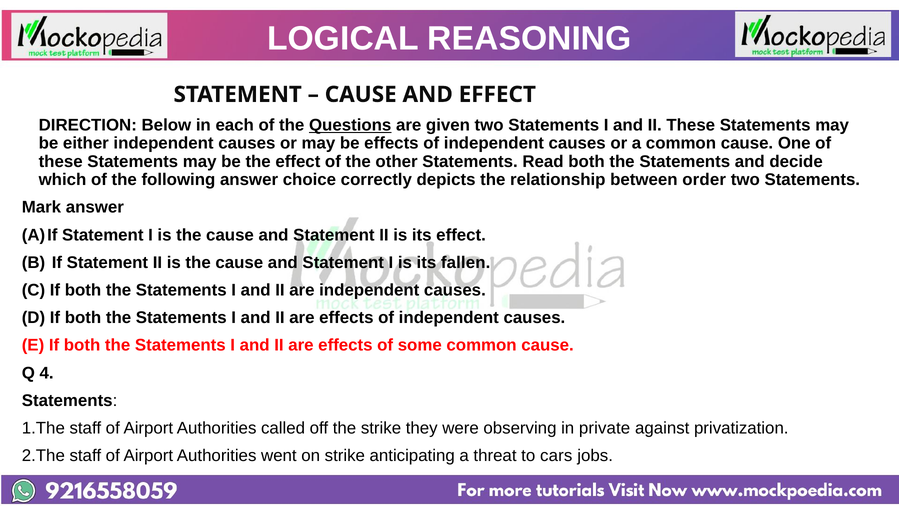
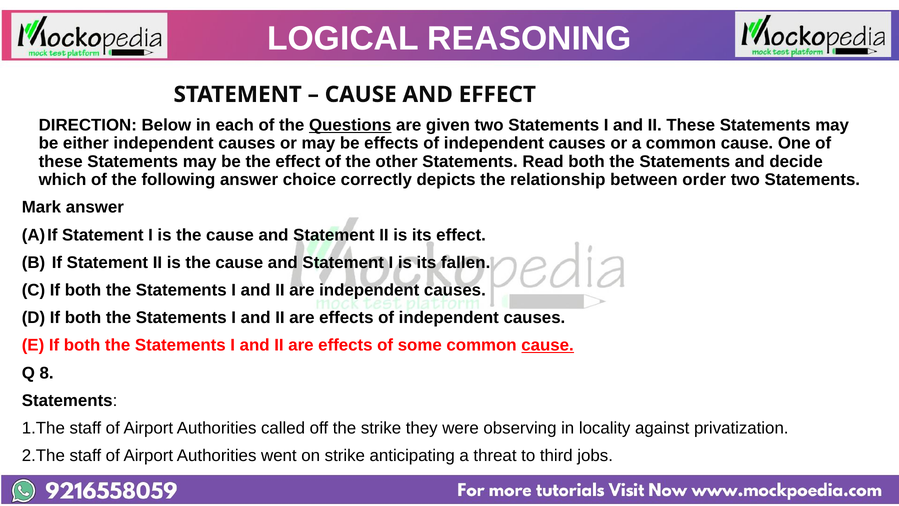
cause underline: none -> present (548, 345)
4: 4 -> 8 (47, 373)
private: private -> locality (605, 428)
cars: cars -> third (556, 455)
